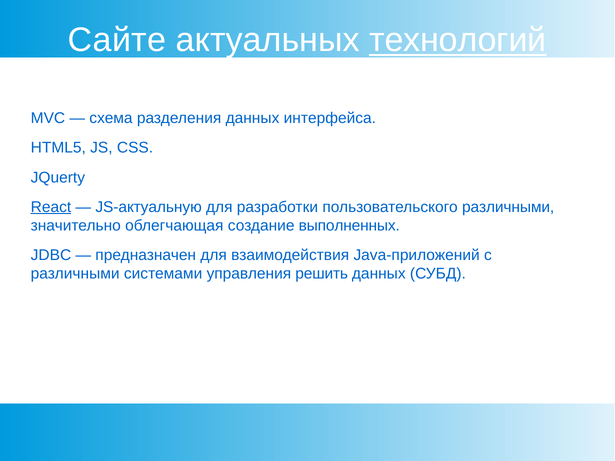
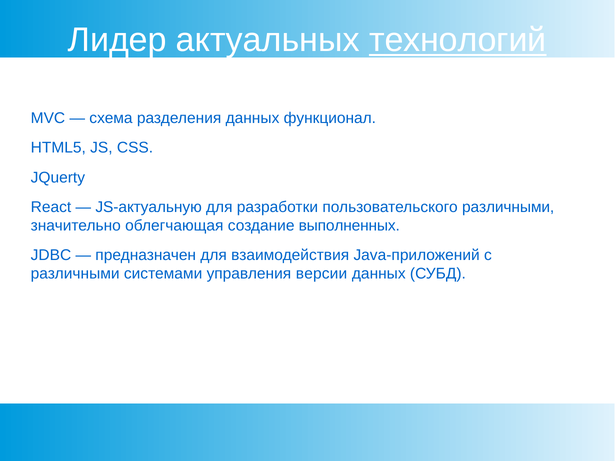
Сайте: Сайте -> Лидер (117, 40)
интерфейса: интерфейса -> функционал (330, 118)
React underline: present -> none (51, 207)
решить: решить -> версии (322, 274)
